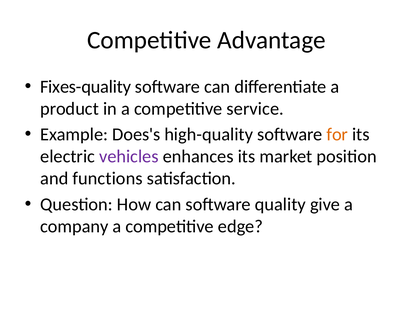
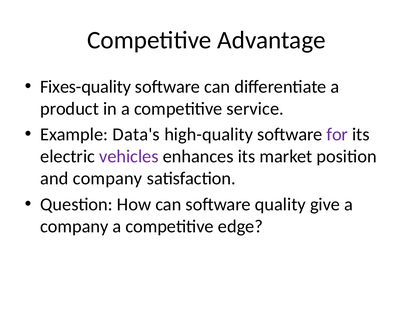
Does's: Does's -> Data's (136, 134)
for colour: orange -> purple (337, 134)
and functions: functions -> company (108, 178)
